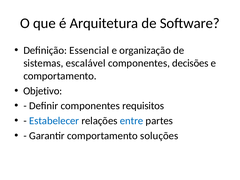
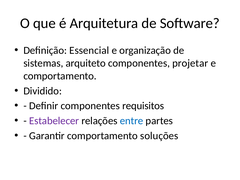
escalável: escalável -> arquiteto (86, 63)
decisões: decisões -> projetar (190, 63)
Objetivo: Objetivo -> Dividido (43, 91)
Estabelecer colour: blue -> purple (54, 121)
